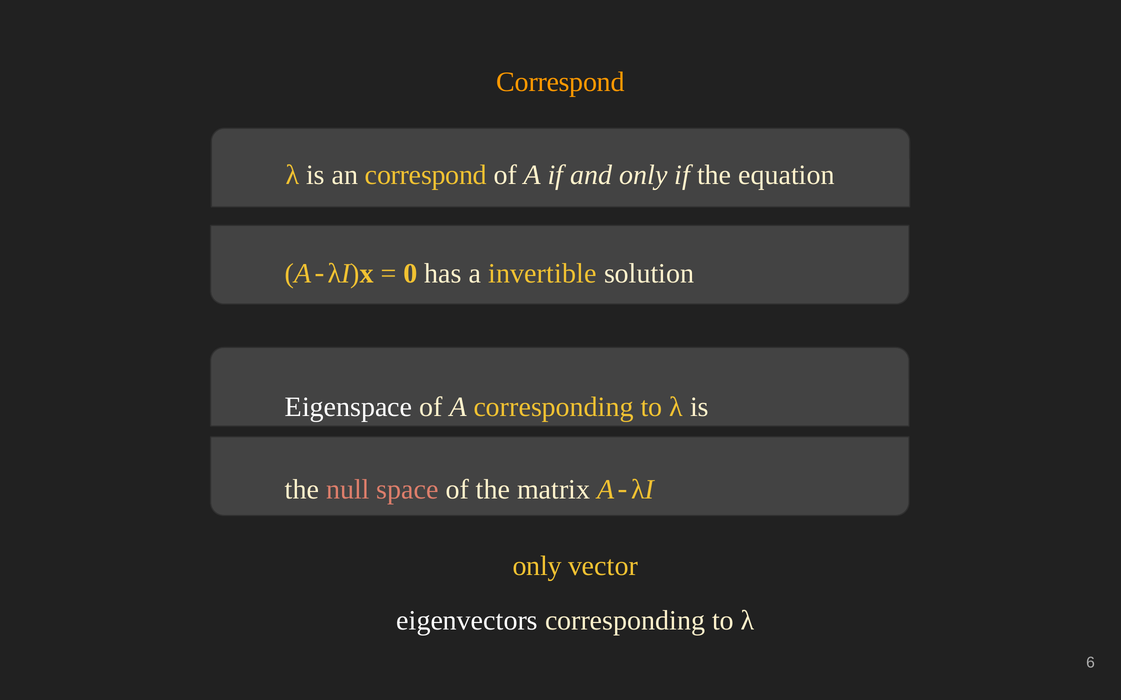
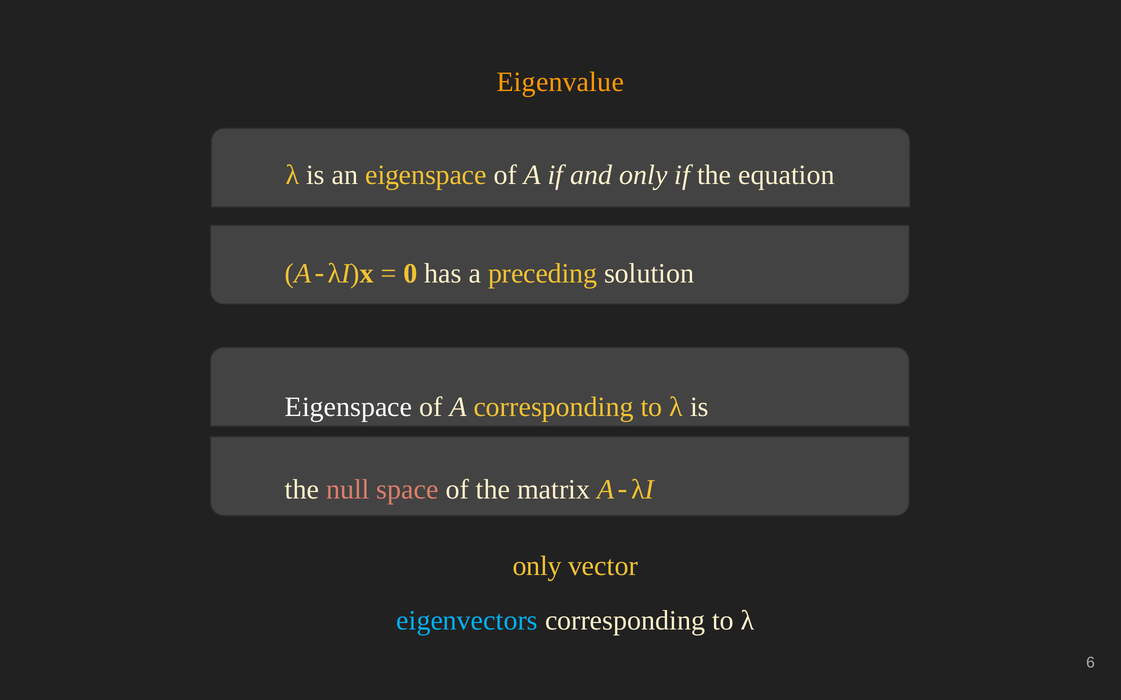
Correspond: Correspond -> Eigenvalue (560, 82)
an correspond: correspond -> eigenspace (426, 175)
invertible: invertible -> preceding (543, 274)
eigenvectors colour: white -> light blue (467, 621)
